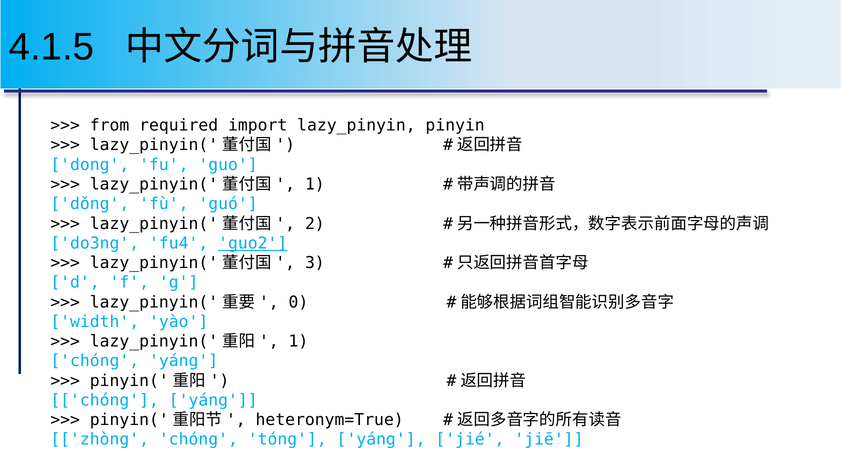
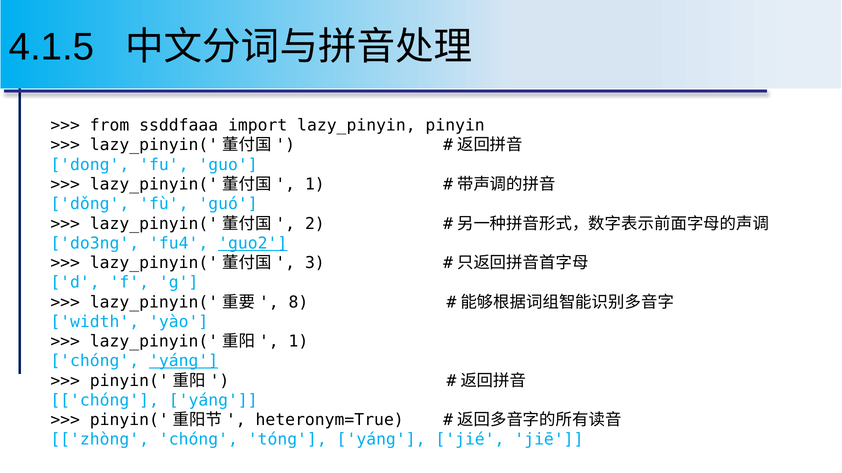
required: required -> ssddfaaa (179, 126)
0: 0 -> 8 (298, 303)
yáng underline: none -> present (184, 362)
